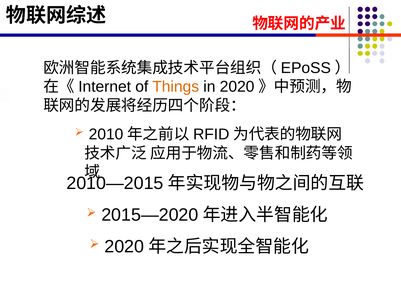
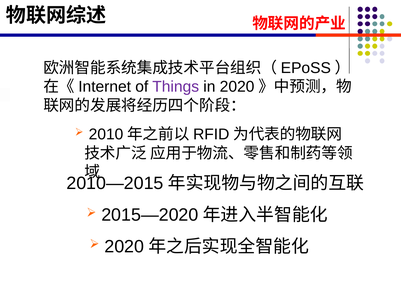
Things colour: orange -> purple (176, 87)
